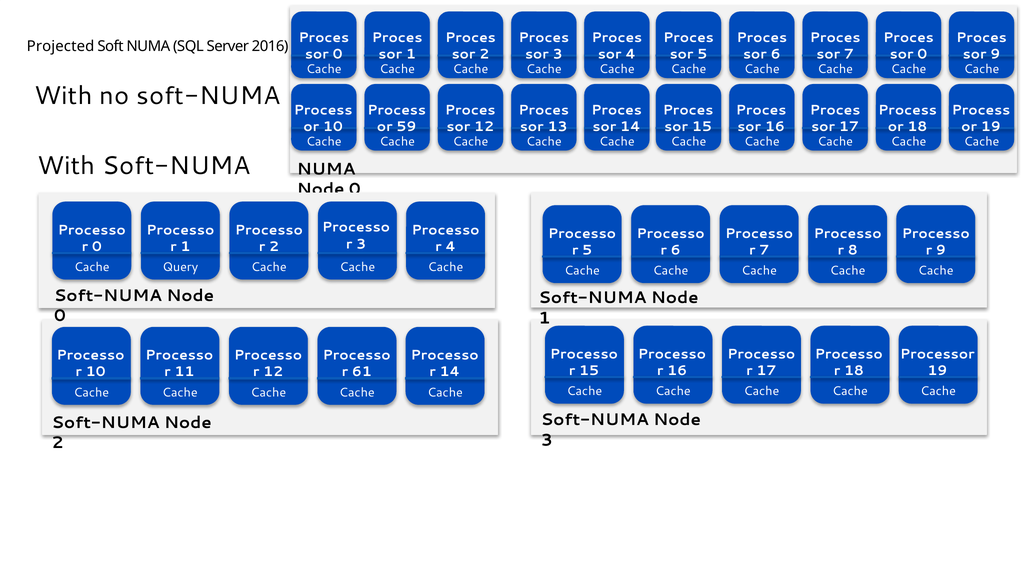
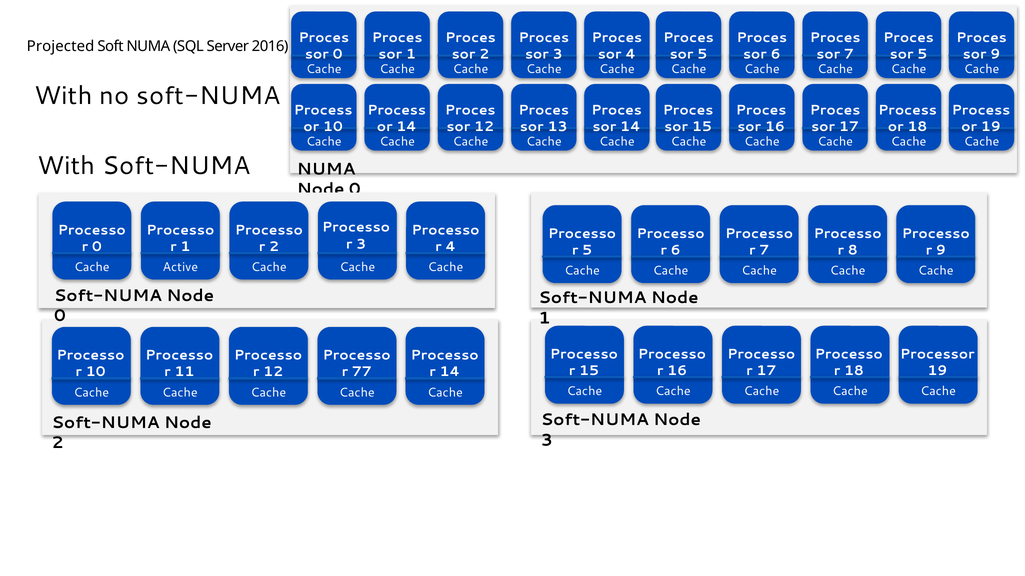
0: 0 -> 5 (922, 54)
59: 59 -> 14 (406, 127)
Query: Query -> Active (180, 267)
61: 61 -> 77 (362, 372)
